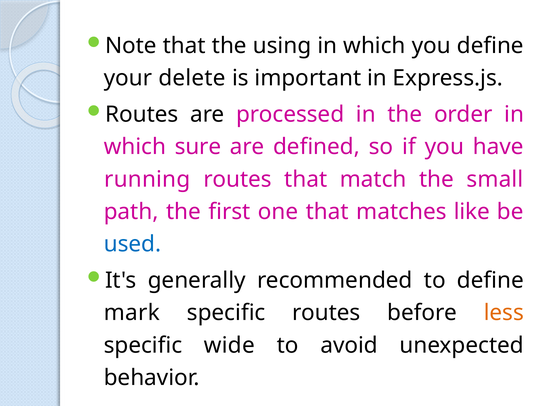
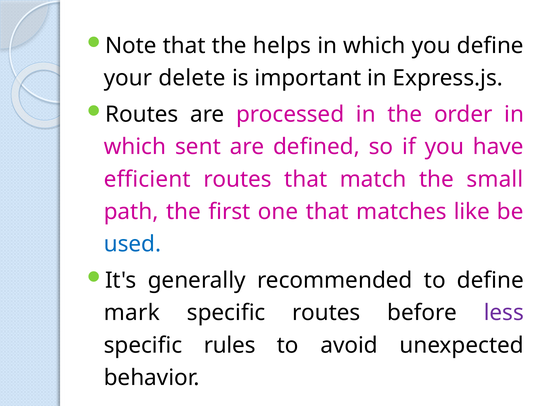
using: using -> helps (282, 46)
sure: sure -> sent (198, 147)
running: running -> efficient (147, 179)
less colour: orange -> purple (504, 313)
wide: wide -> rules (230, 346)
